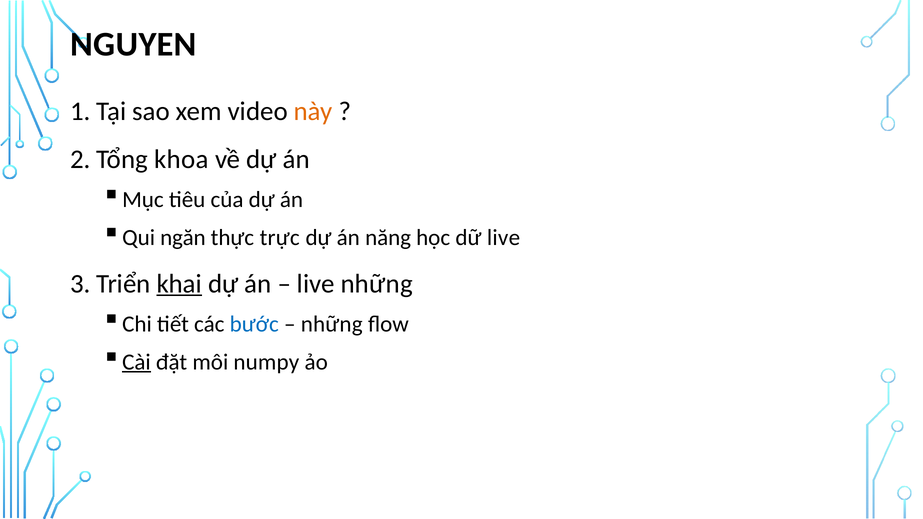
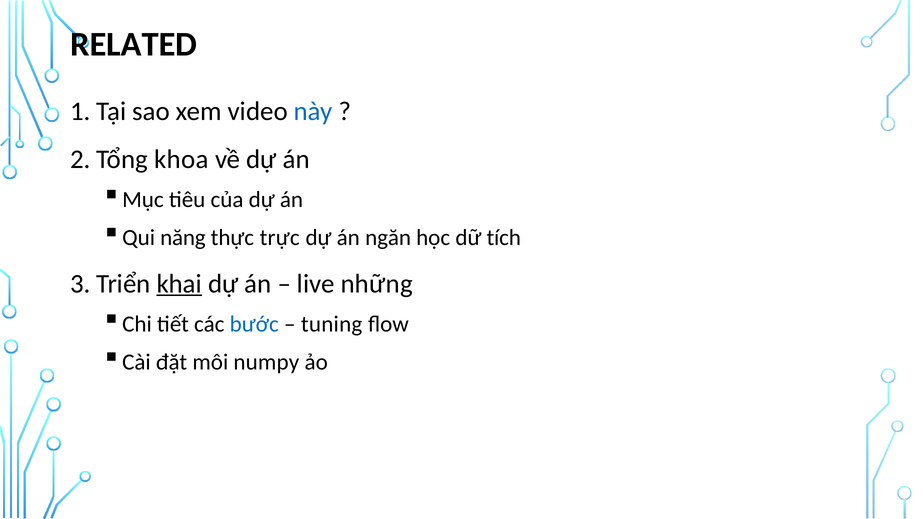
NGUYEN: NGUYEN -> RELATED (134, 44)
này colour: orange -> blue (313, 111)
ngăn: ngăn -> năng (183, 238)
năng: năng -> ngăn (388, 238)
dữ live: live -> tích (504, 238)
những: những -> tuning (332, 324)
Cài underline: present -> none (136, 362)
